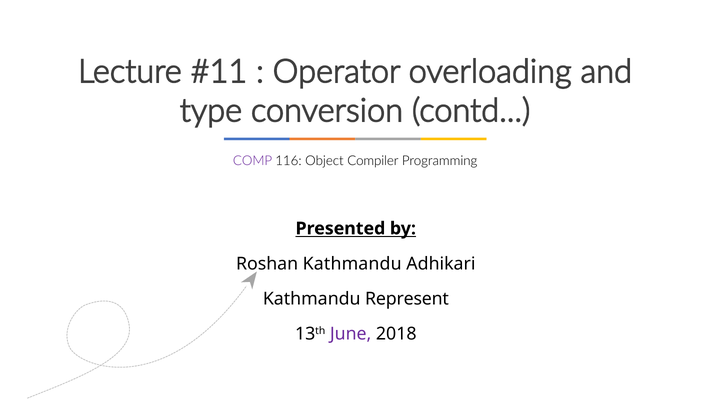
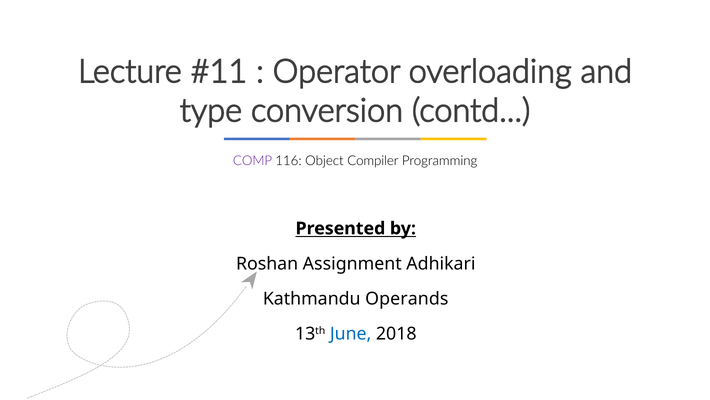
Roshan Kathmandu: Kathmandu -> Assignment (352, 263)
Represent: Represent -> Operands (407, 298)
June colour: purple -> blue (351, 333)
